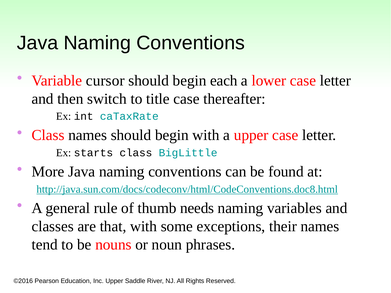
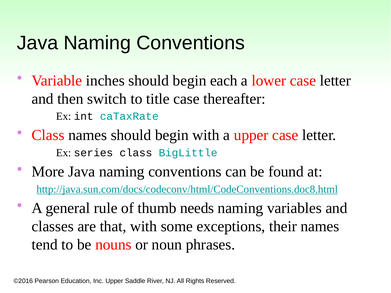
cursor: cursor -> inches (105, 81)
starts: starts -> series (93, 153)
